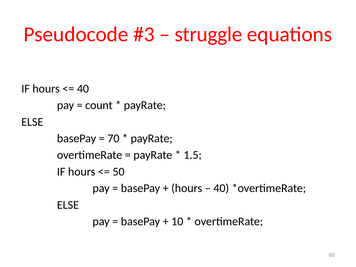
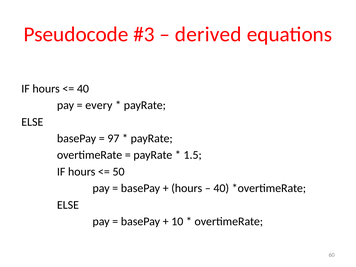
struggle: struggle -> derived (208, 34)
count: count -> every (99, 105)
70: 70 -> 97 (113, 138)
